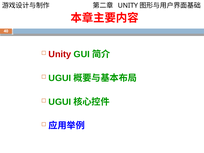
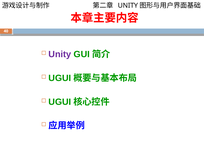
Unity colour: red -> purple (60, 54)
